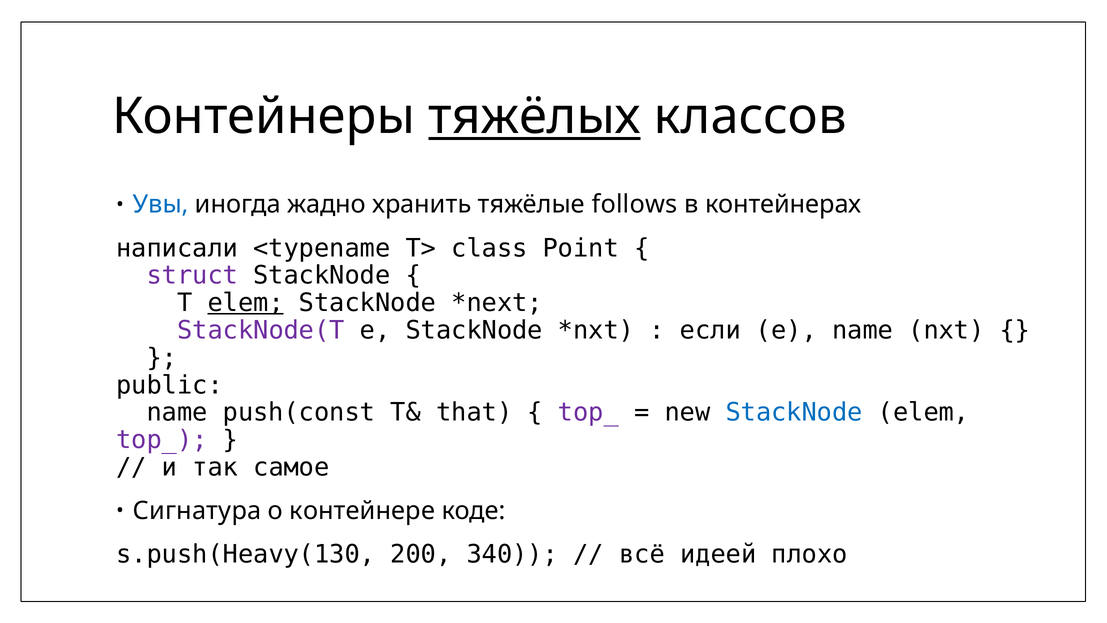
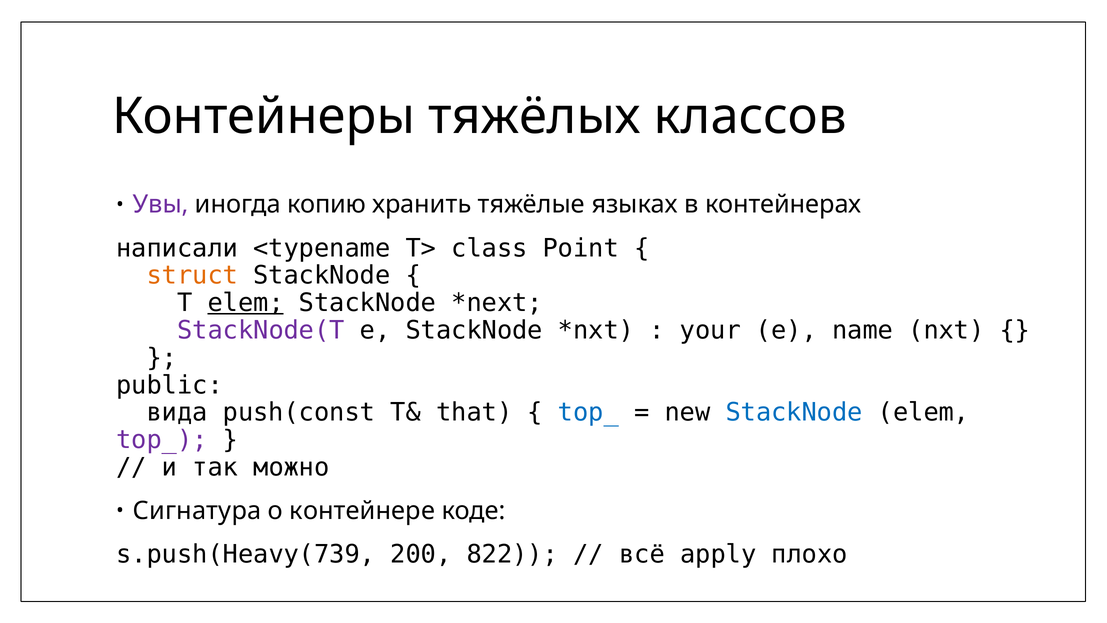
тяжёлых underline: present -> none (535, 117)
Увы colour: blue -> purple (161, 204)
жадно: жадно -> копию (327, 204)
follows: follows -> языках (635, 204)
struct colour: purple -> orange (192, 275)
если: если -> your (710, 330)
name: name -> вида (177, 412)
top_ colour: purple -> blue (588, 412)
самое: самое -> можно (291, 467)
s.push(Heavy(130: s.push(Heavy(130 -> s.push(Heavy(739 (246, 554)
340: 340 -> 822 (512, 554)
идеей: идеей -> apply (718, 554)
